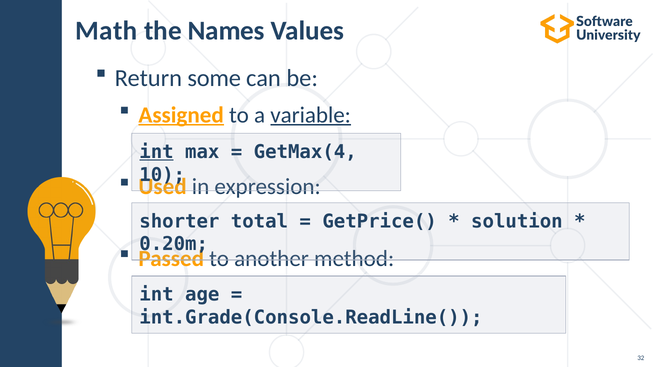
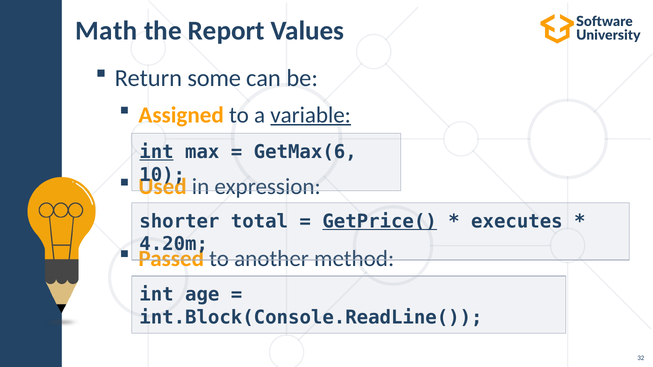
Names: Names -> Report (226, 31)
Assigned underline: present -> none (181, 115)
GetMax(4: GetMax(4 -> GetMax(6 (305, 152)
GetPrice( underline: none -> present (380, 221)
solution: solution -> executes (517, 221)
0.20m: 0.20m -> 4.20m (174, 244)
int.Grade(Console.ReadLine(: int.Grade(Console.ReadLine( -> int.Block(Console.ReadLine( (311, 318)
